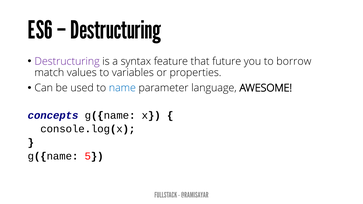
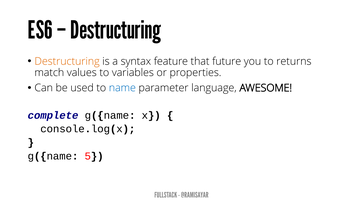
Destructuring colour: purple -> orange (67, 61)
borrow: borrow -> returns (294, 61)
concepts: concepts -> complete (53, 115)
